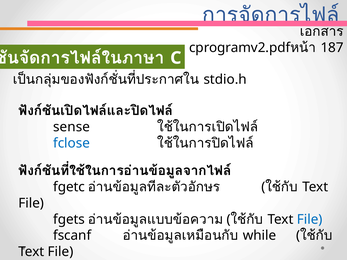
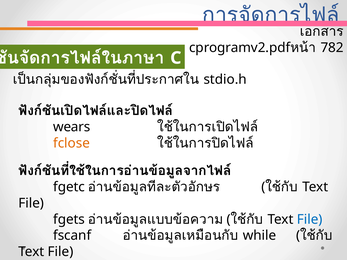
187: 187 -> 782 (332, 48)
sense: sense -> wears (72, 127)
fclose colour: blue -> orange (72, 143)
